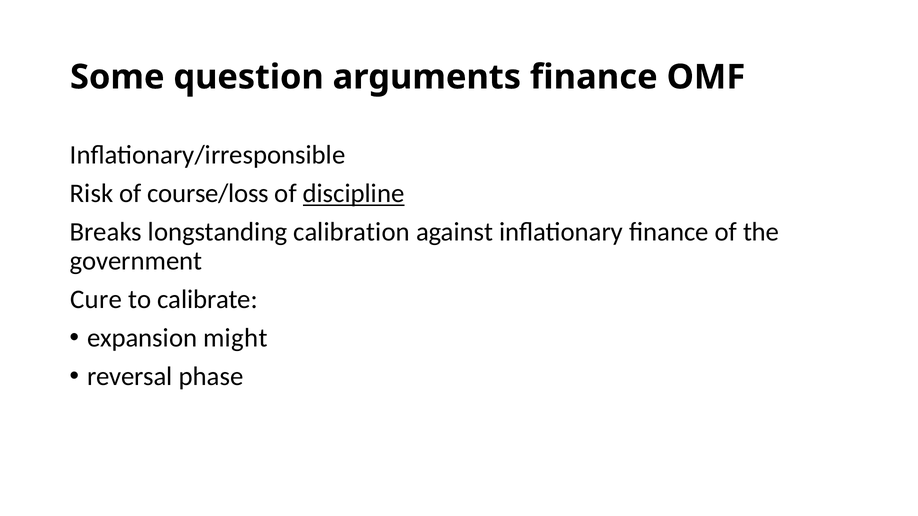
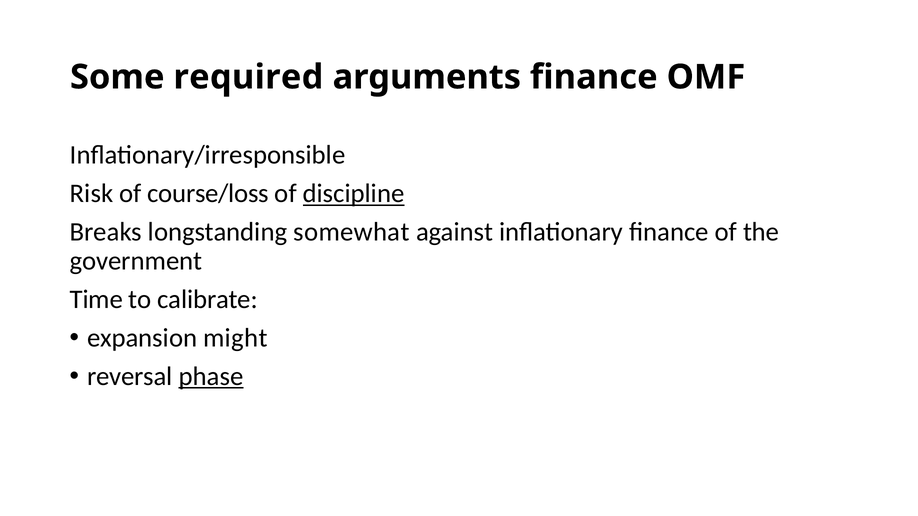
question: question -> required (248, 77)
calibration: calibration -> somewhat (351, 232)
Cure: Cure -> Time (96, 300)
phase underline: none -> present (211, 377)
